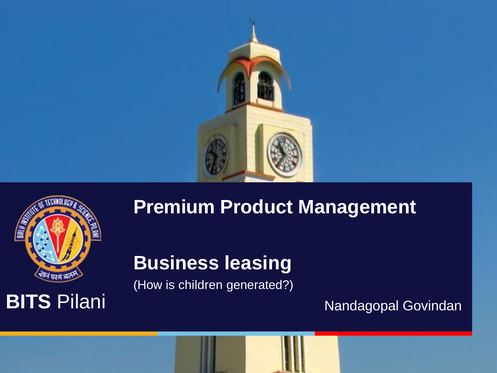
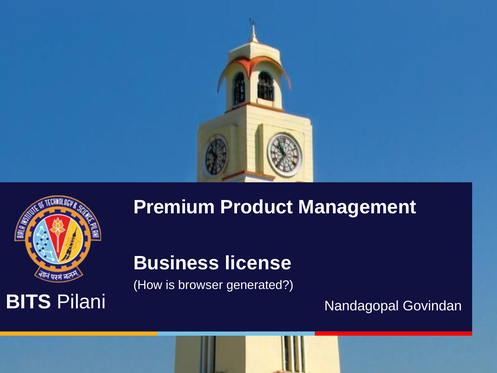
leasing: leasing -> license (258, 263)
children: children -> browser (201, 285)
